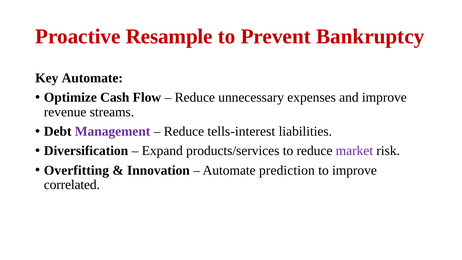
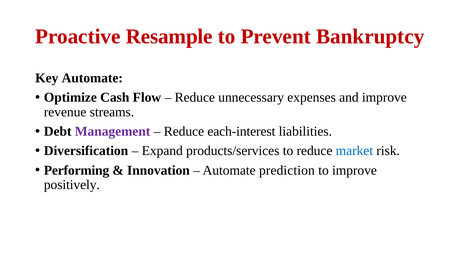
tells-interest: tells-interest -> each-interest (241, 131)
market colour: purple -> blue (354, 151)
Overfitting: Overfitting -> Performing (77, 170)
correlated: correlated -> positively (72, 185)
